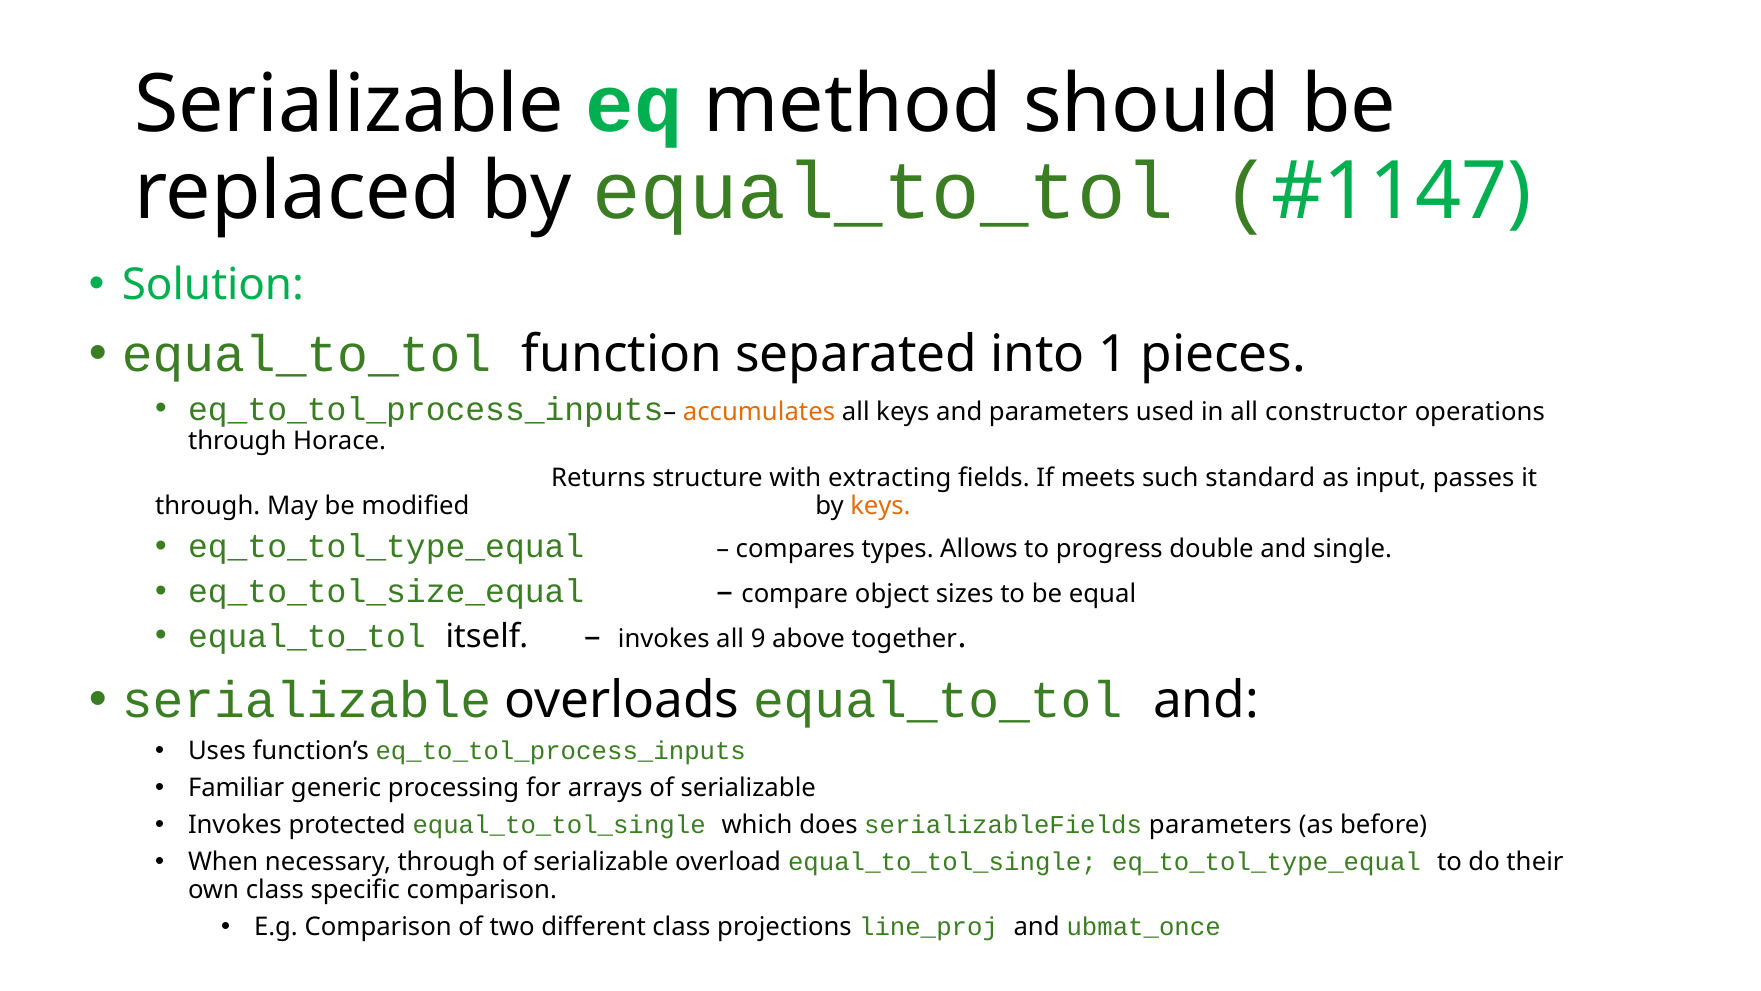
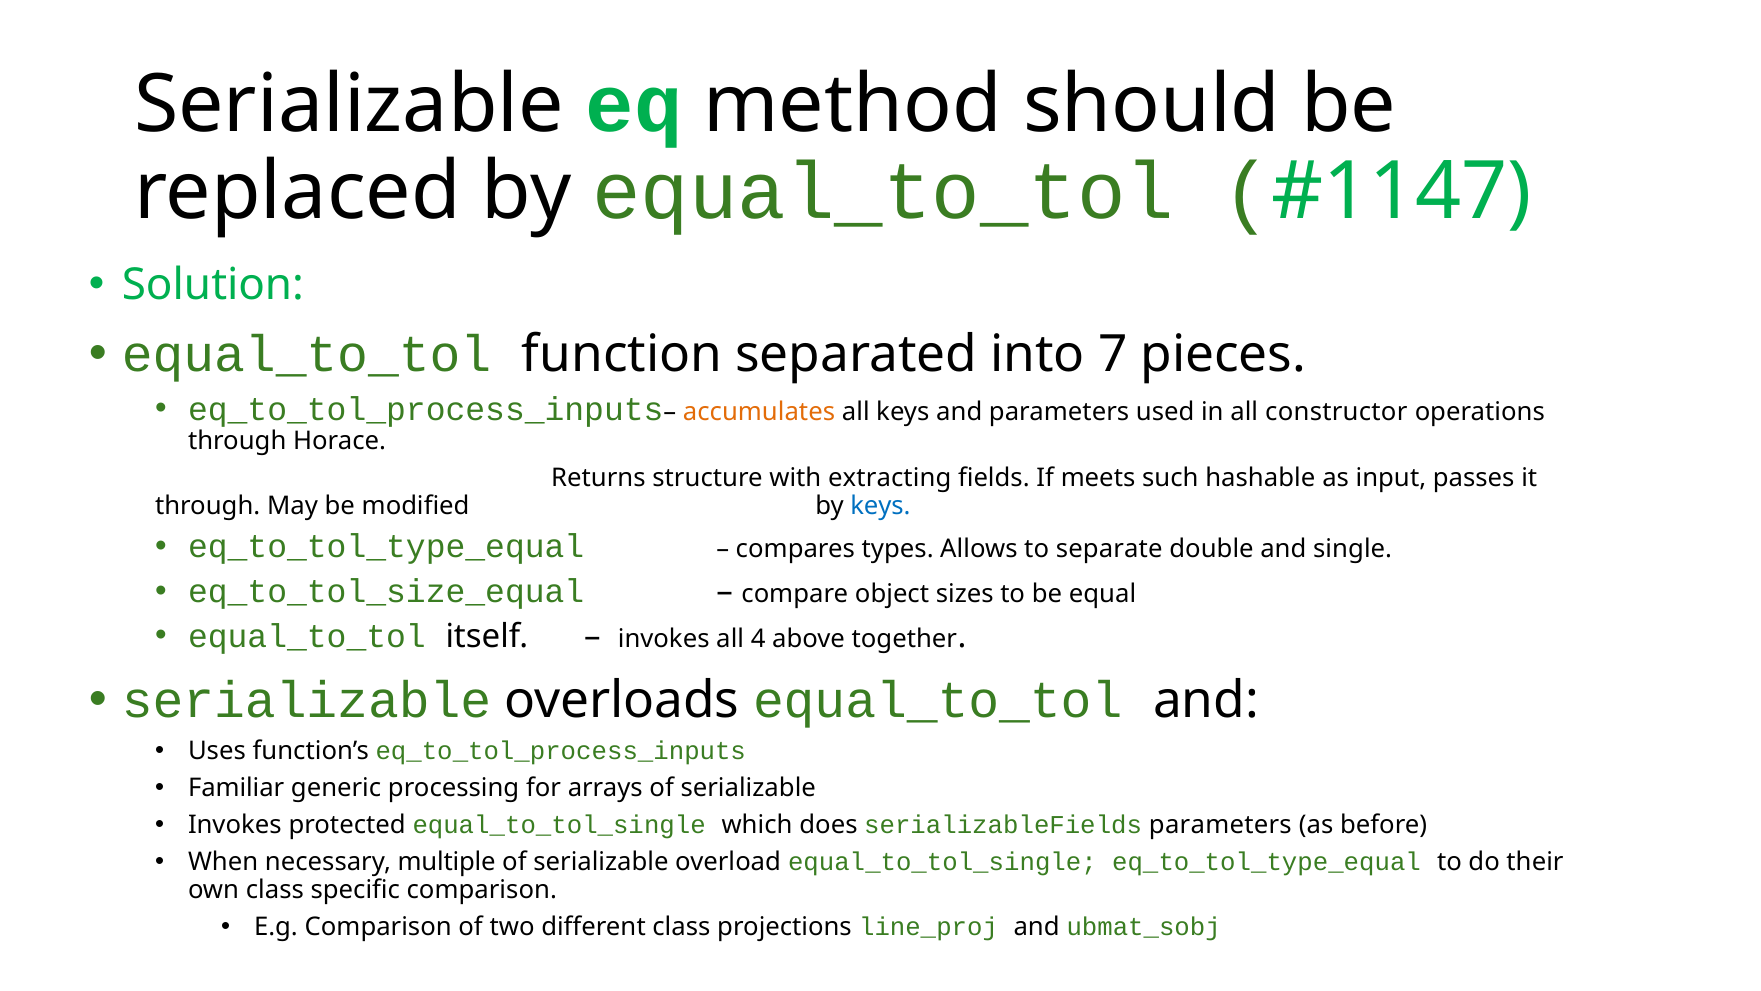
1: 1 -> 7 (1113, 354)
standard: standard -> hashable (1260, 478)
keys colour: orange -> blue (880, 506)
progress: progress -> separate (1109, 549)
9: 9 -> 4 (758, 638)
necessary through: through -> multiple (447, 861)
ubmat_once: ubmat_once -> ubmat_sobj (1144, 926)
